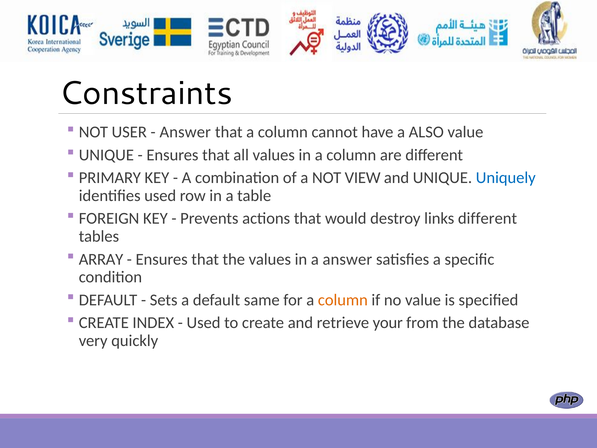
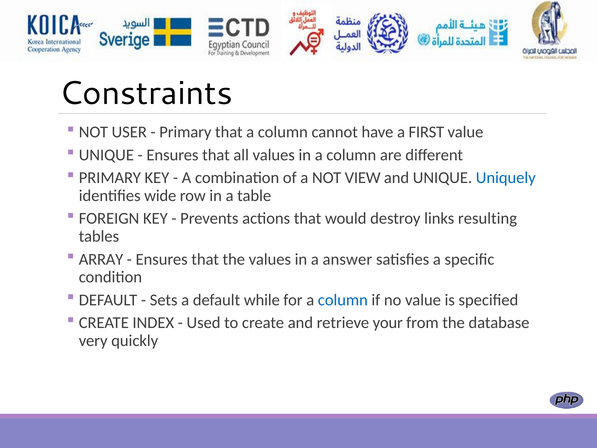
Answer: Answer -> Primary (185, 132)
ALSO: ALSO -> FIRST (426, 132)
identifies used: used -> wide (160, 196)
links different: different -> resulting (487, 218)
same: same -> while (262, 300)
column colour: orange -> blue (343, 300)
